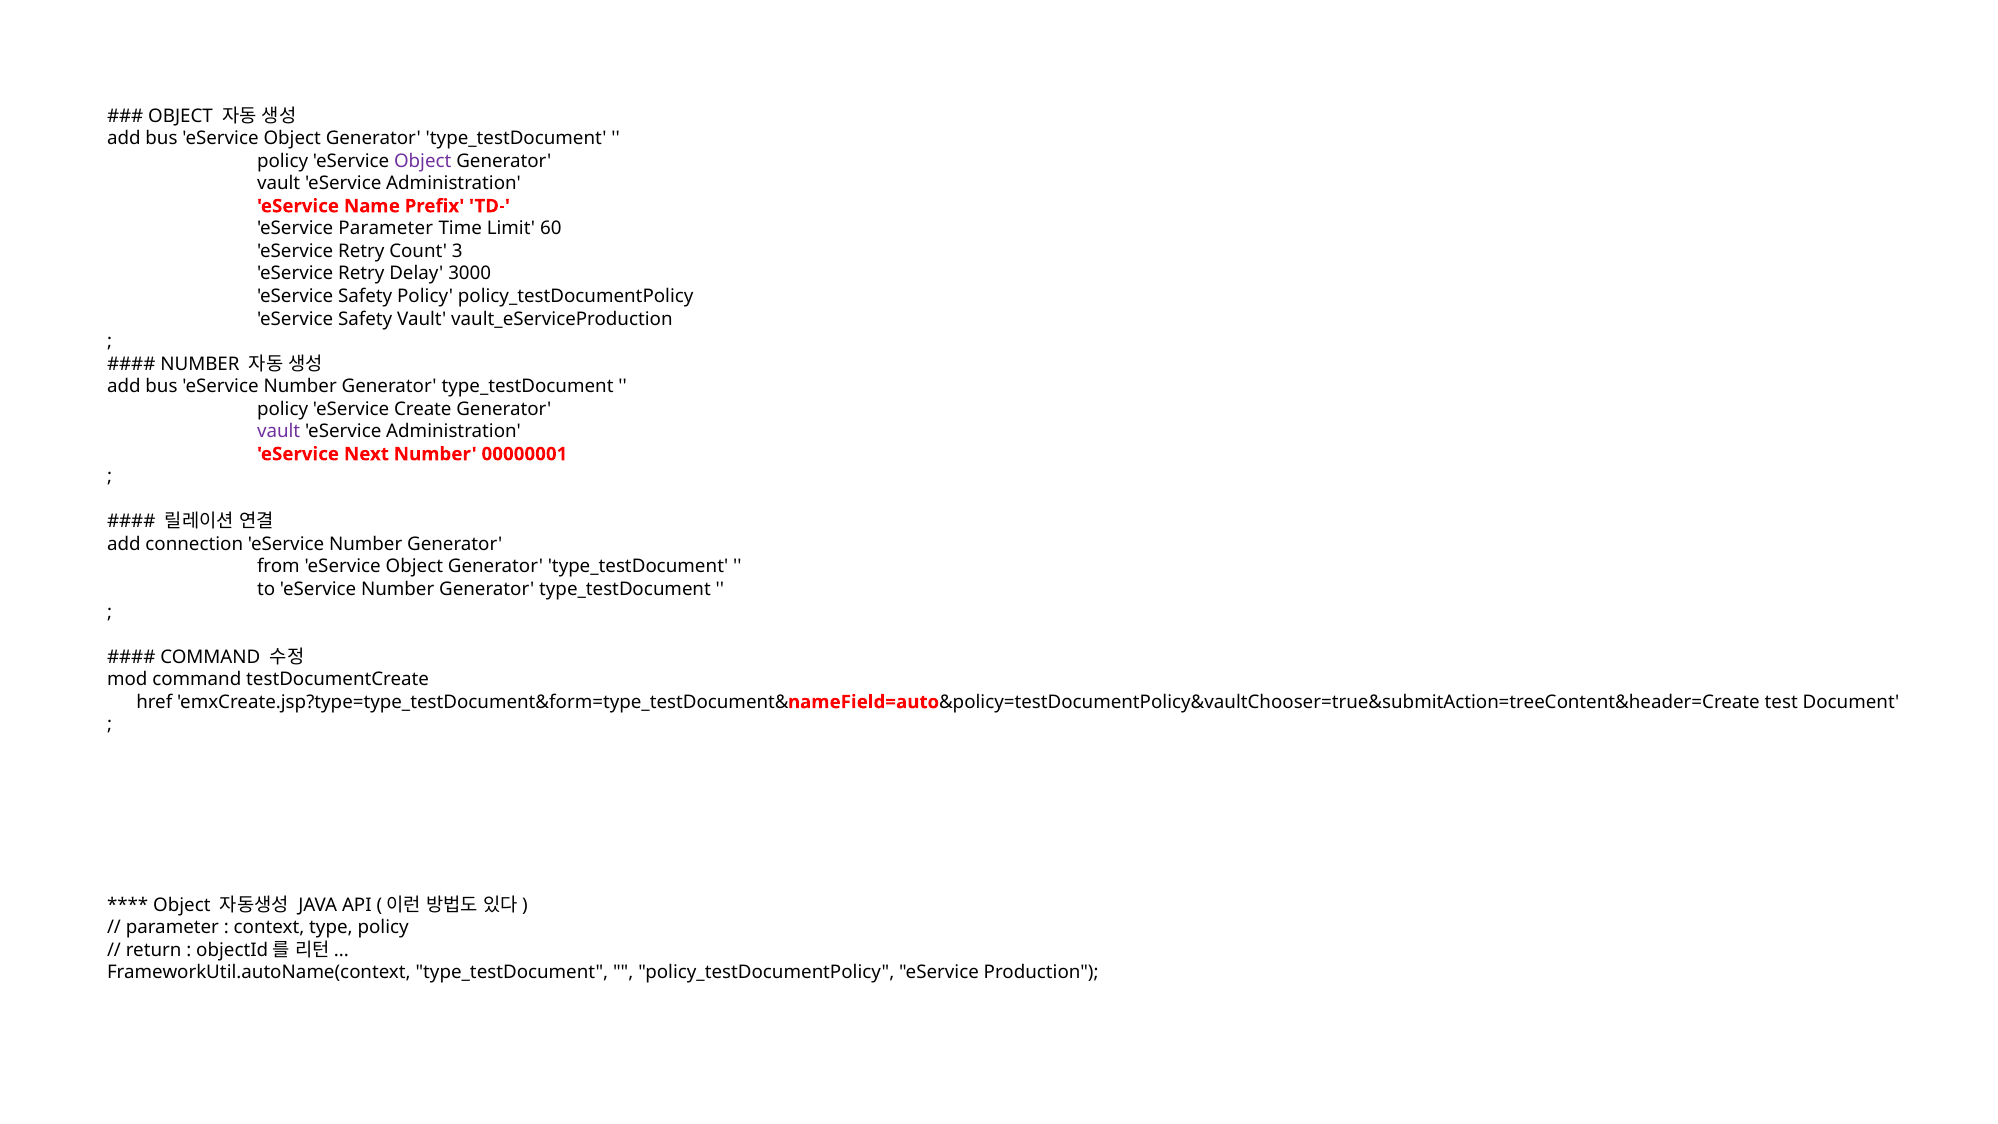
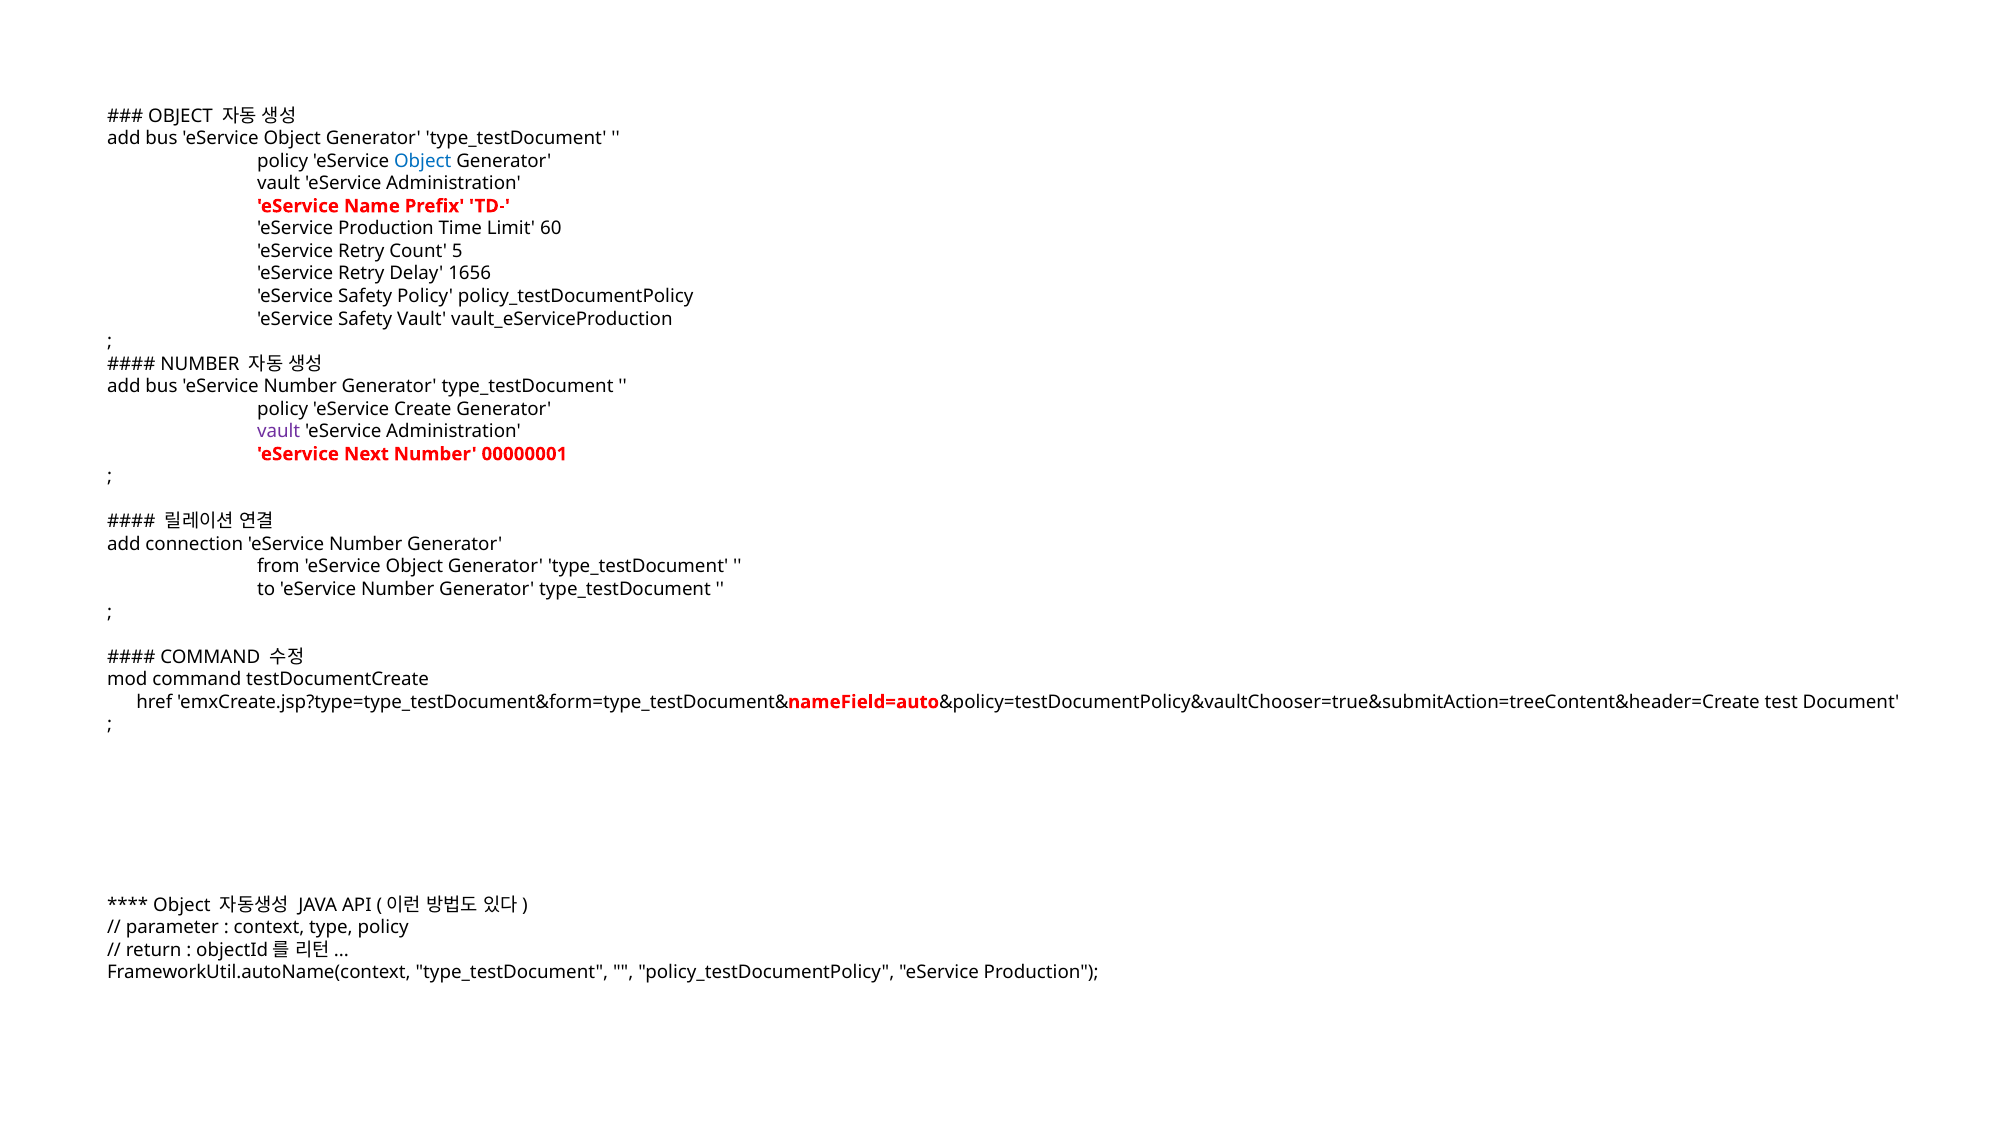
Object colour: purple -> blue (423, 161)
Parameter: Parameter -> Production (386, 229)
3: 3 -> 5 (457, 251)
3000: 3000 -> 1656 (470, 274)
